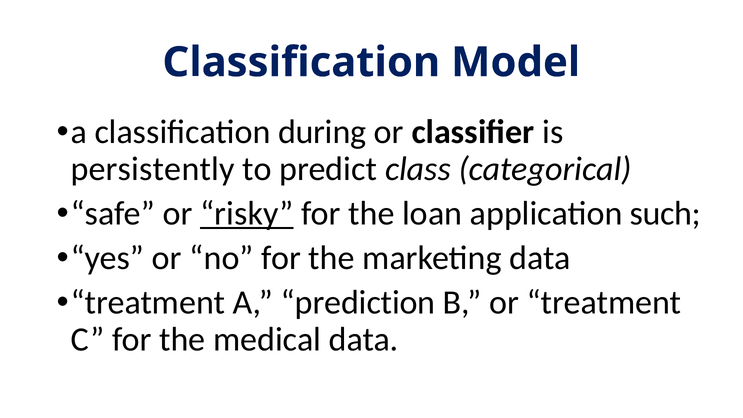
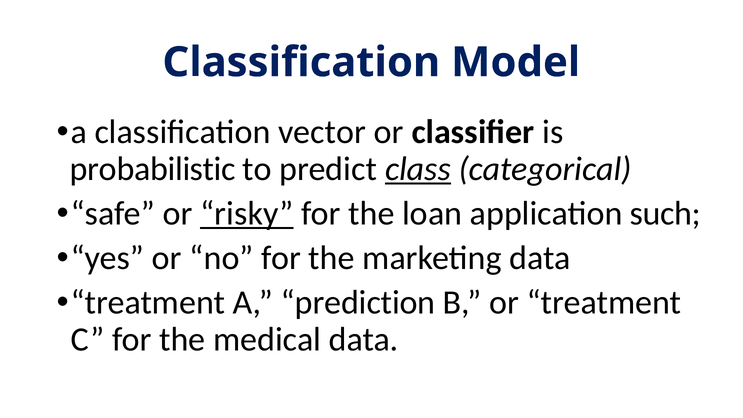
during: during -> vector (322, 132)
persistently: persistently -> probabilistic (153, 169)
class underline: none -> present (418, 169)
